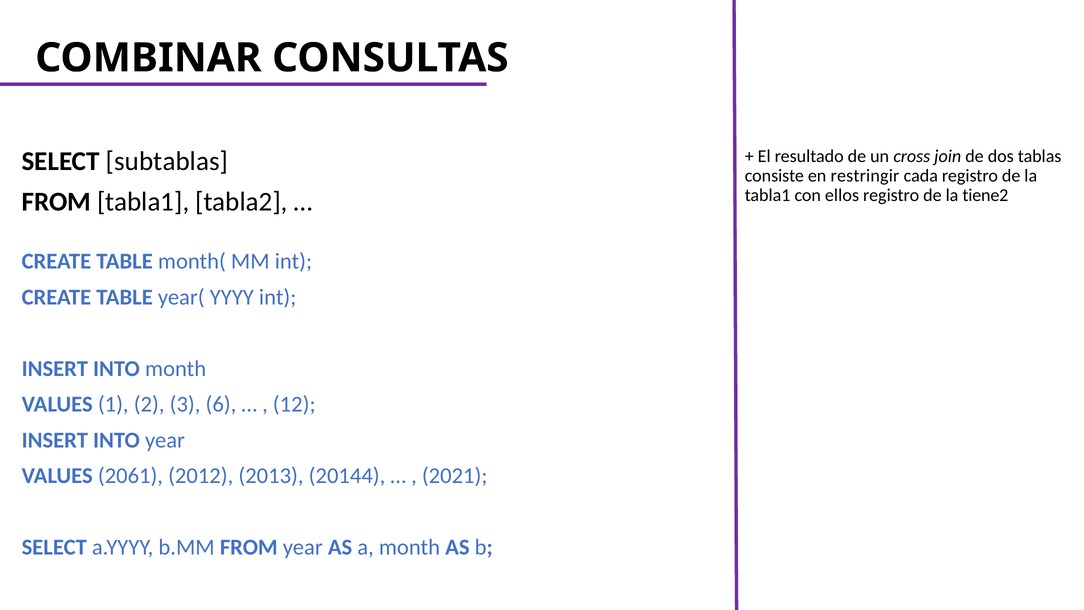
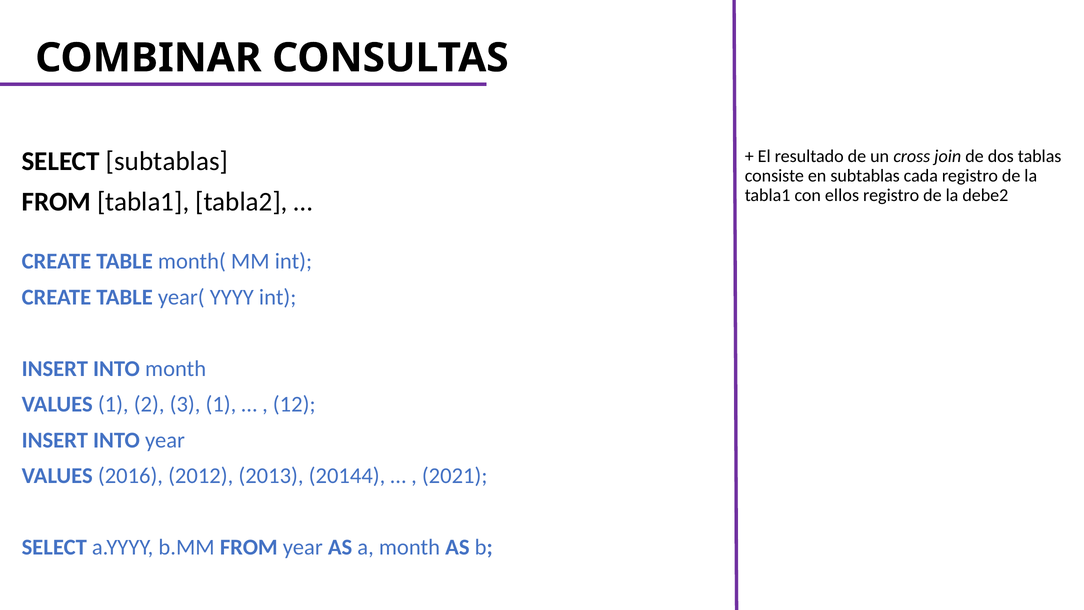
en restringir: restringir -> subtablas (865, 176)
tiene2: tiene2 -> debe2 (985, 195)
3 6: 6 -> 1 (221, 404)
2061: 2061 -> 2016 (130, 476)
